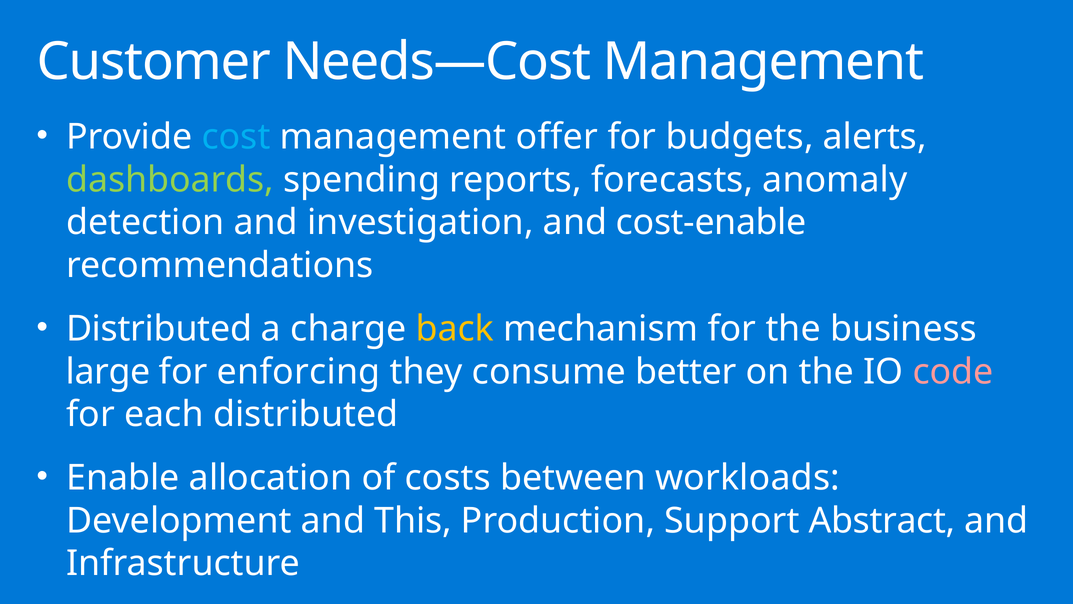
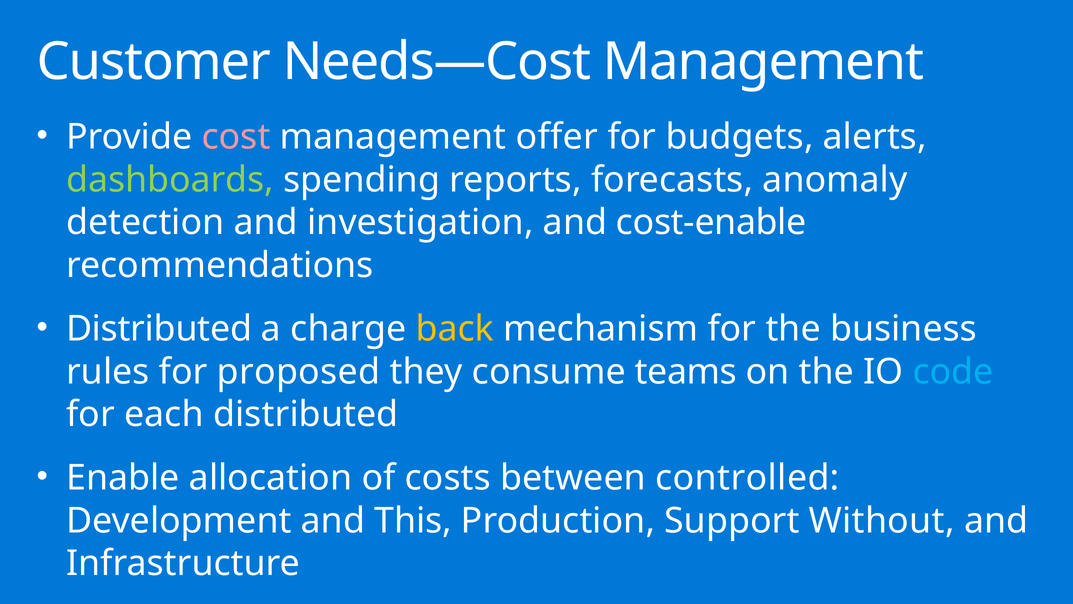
cost colour: light blue -> pink (236, 137)
large: large -> rules (108, 371)
enforcing: enforcing -> proposed (299, 371)
better: better -> teams (686, 371)
code colour: pink -> light blue (953, 371)
workloads: workloads -> controlled (747, 477)
Abstract: Abstract -> Without (882, 520)
